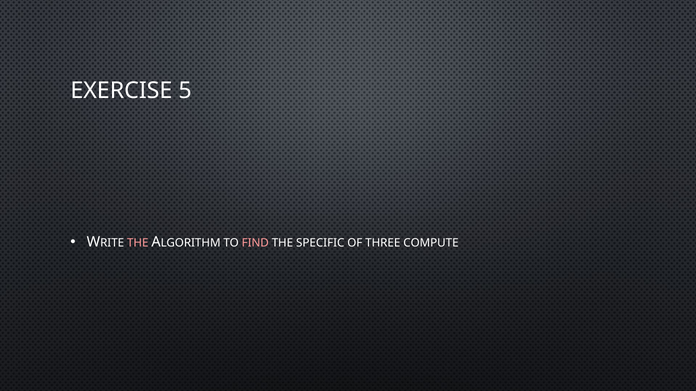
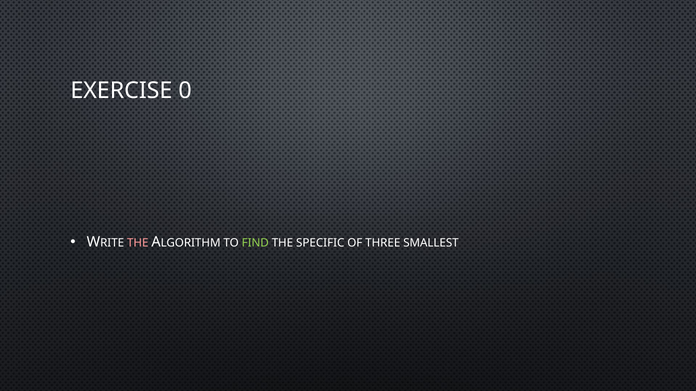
5: 5 -> 0 (185, 91)
FIND colour: pink -> light green (255, 243)
COMPUTE: COMPUTE -> SMALLEST (431, 243)
